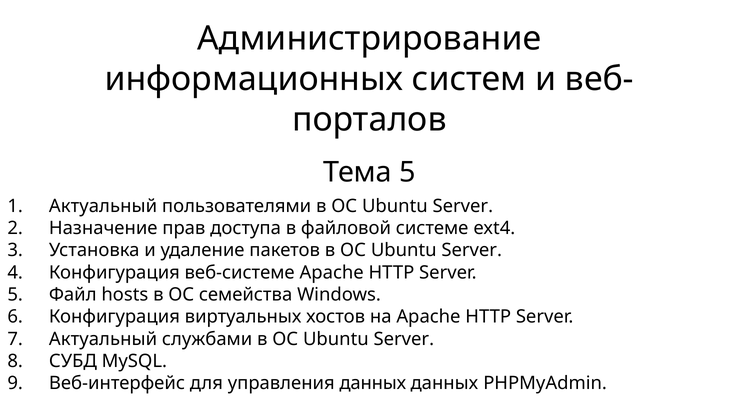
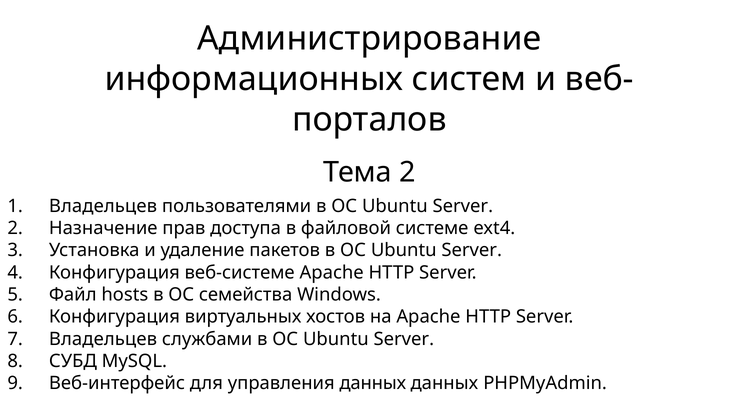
Тема 5: 5 -> 2 (407, 173)
Актуальный: Актуальный -> Владельцев (103, 206)
Актуальный: Актуальный -> Владельцев (103, 339)
